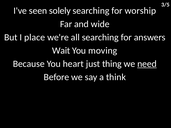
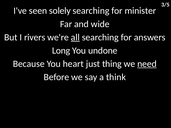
worship: worship -> minister (140, 11)
place: place -> rivers (35, 37)
all underline: none -> present (75, 37)
Wait: Wait -> Long (61, 51)
moving: moving -> undone (103, 51)
